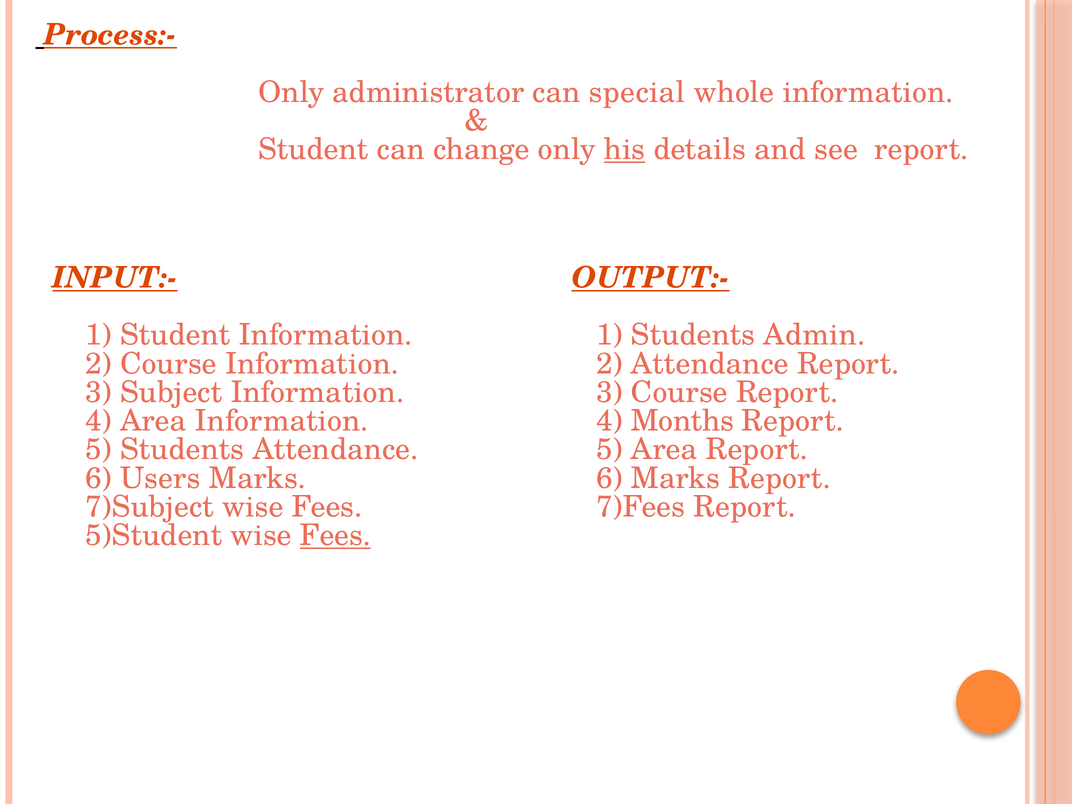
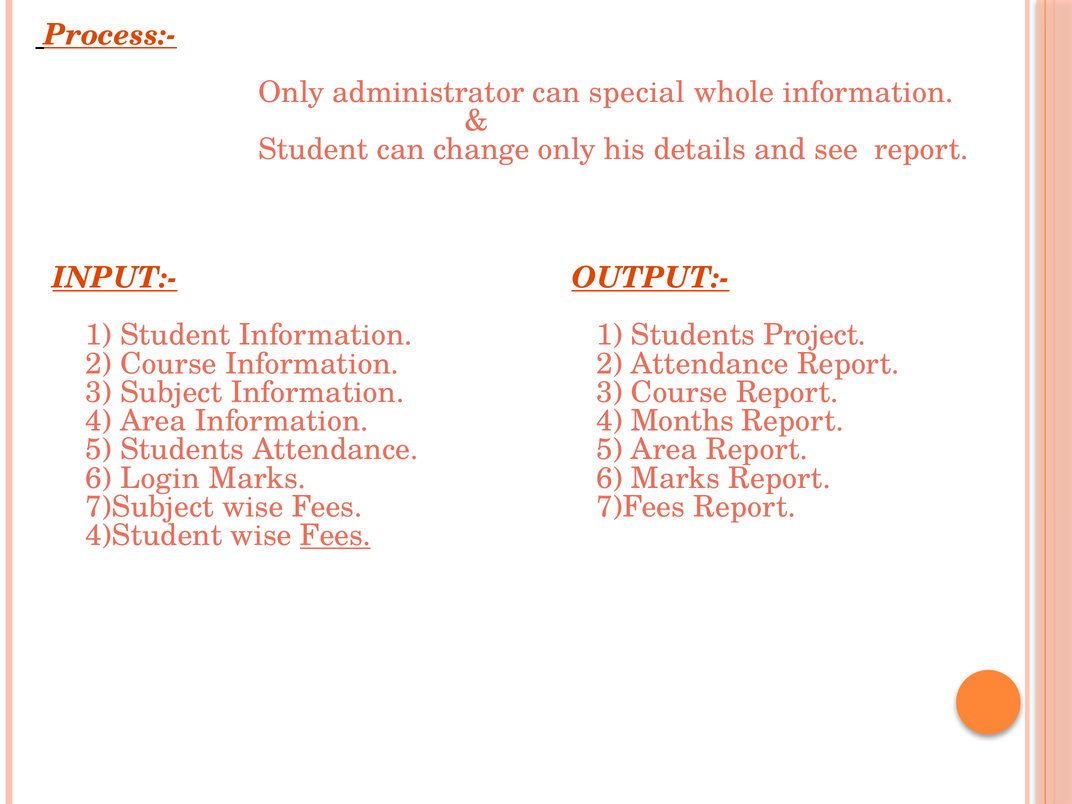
his underline: present -> none (625, 149)
Admin: Admin -> Project (815, 335)
Users: Users -> Login (160, 478)
5)Student: 5)Student -> 4)Student (154, 535)
